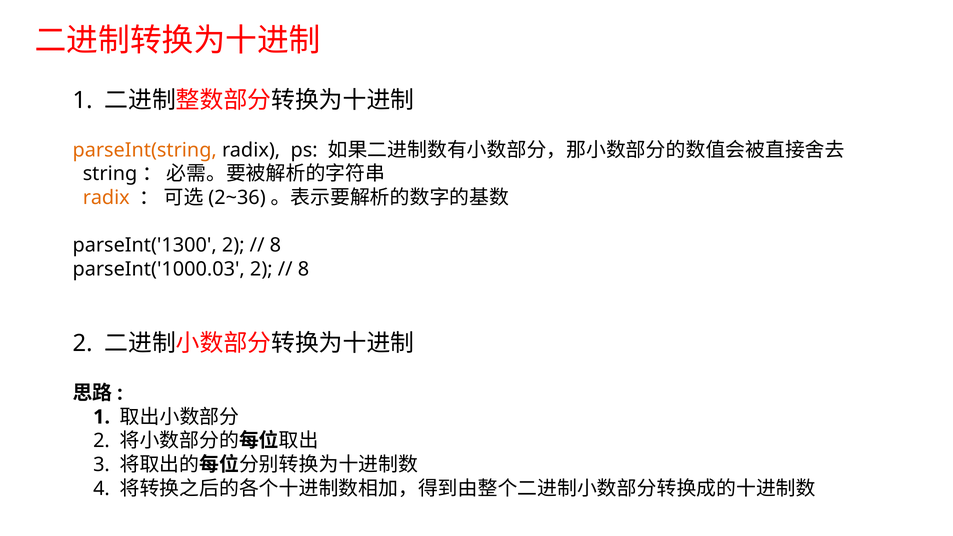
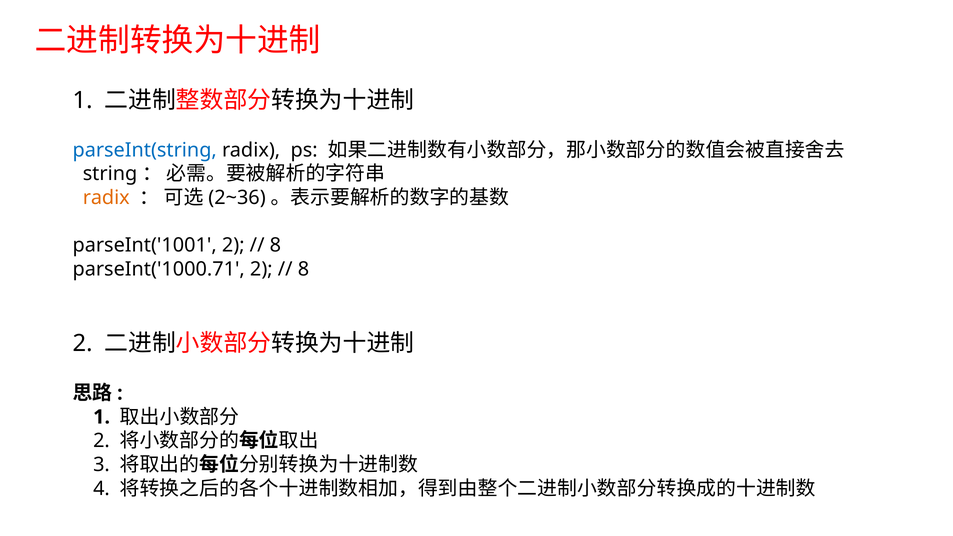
parseInt(string colour: orange -> blue (145, 150)
parseInt('1300: parseInt('1300 -> parseInt('1001 (145, 245)
parseInt('1000.03: parseInt('1000.03 -> parseInt('1000.71 (159, 269)
